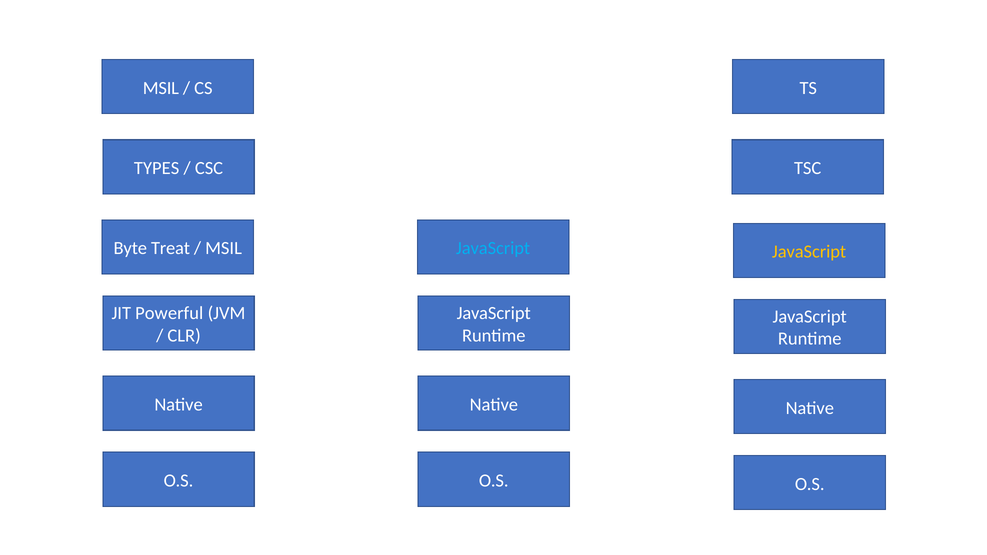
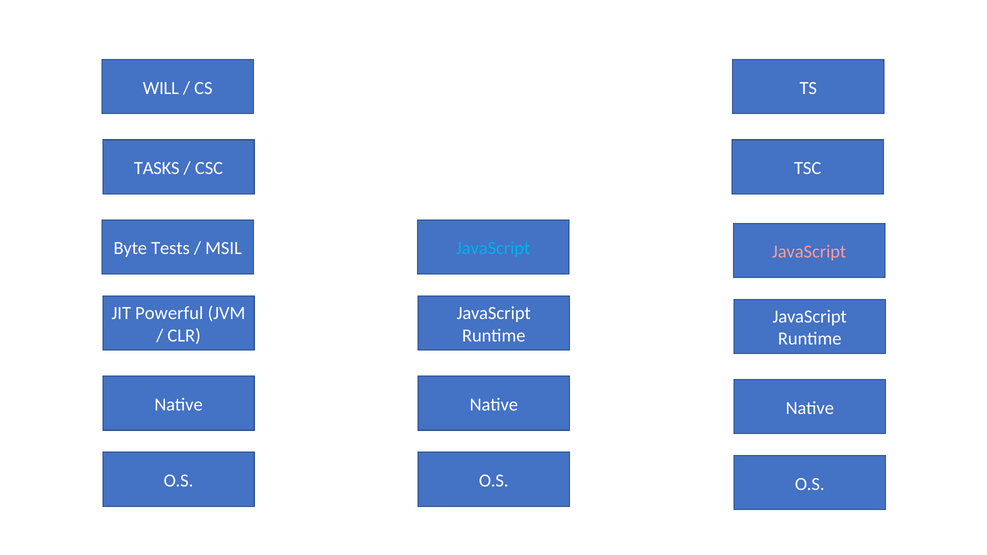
MSIL: MSIL -> WILL (161, 88)
TYPES: TYPES -> TASKS (157, 168)
Treat: Treat -> Tests (170, 248)
JavaScript colour: yellow -> pink (809, 252)
